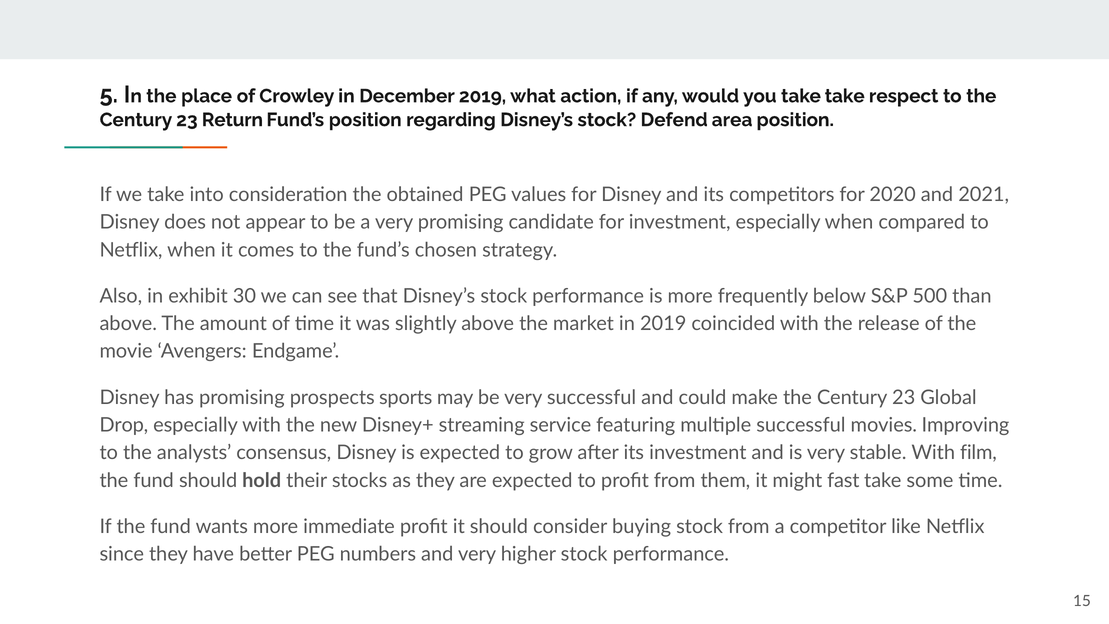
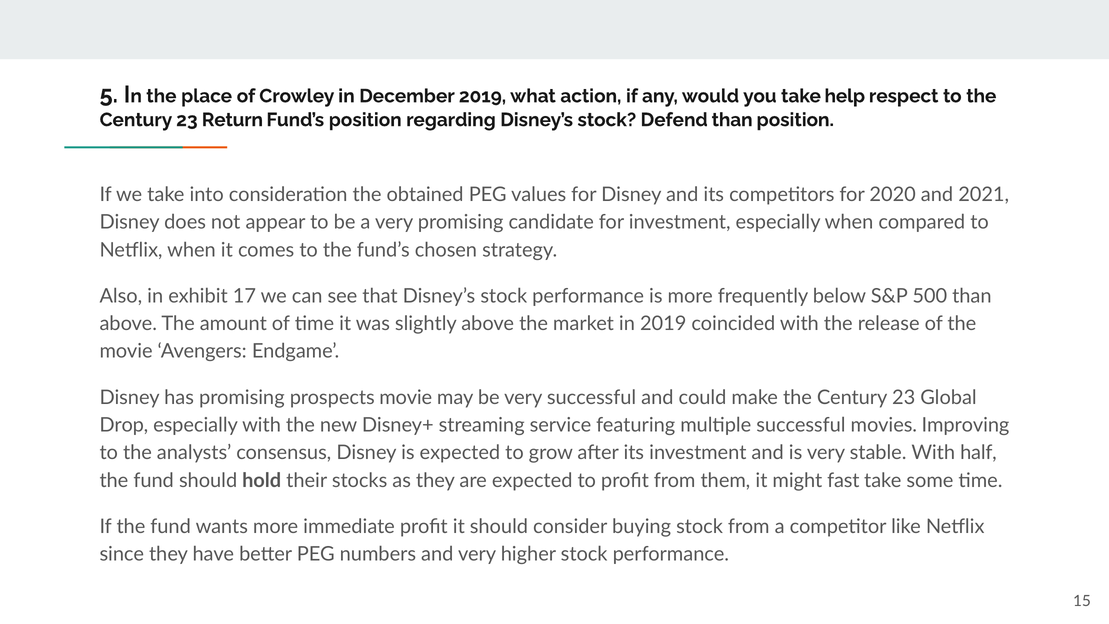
take take: take -> help (845, 96)
Defend area: area -> than (732, 120)
30: 30 -> 17 (244, 296)
prospects sports: sports -> movie (406, 397)
film: film -> half (978, 453)
